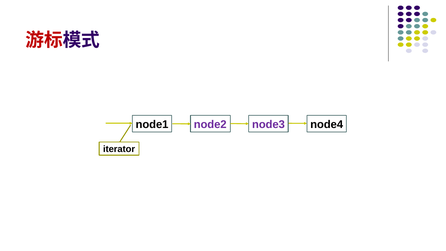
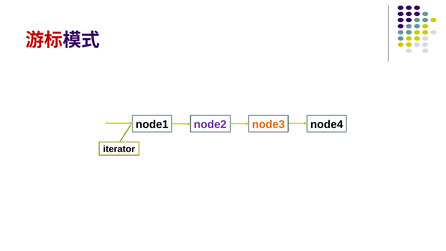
node3 colour: purple -> orange (268, 124)
